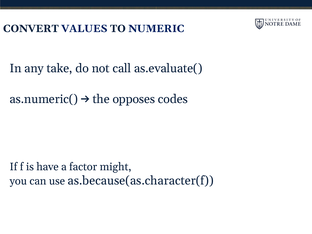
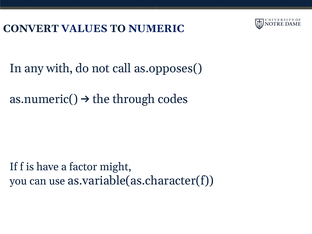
take: take -> with (60, 68)
as.evaluate(: as.evaluate( -> as.opposes( (168, 68)
opposes: opposes -> through (134, 99)
as.because(as.character(f: as.because(as.character(f -> as.variable(as.character(f (141, 181)
